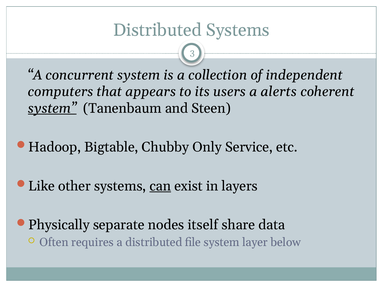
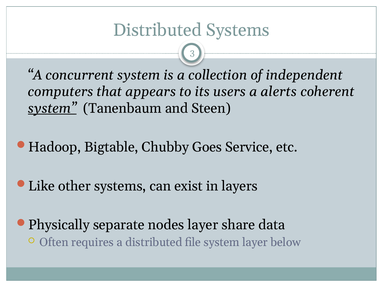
Only: Only -> Goes (207, 147)
can underline: present -> none (160, 186)
nodes itself: itself -> layer (203, 225)
